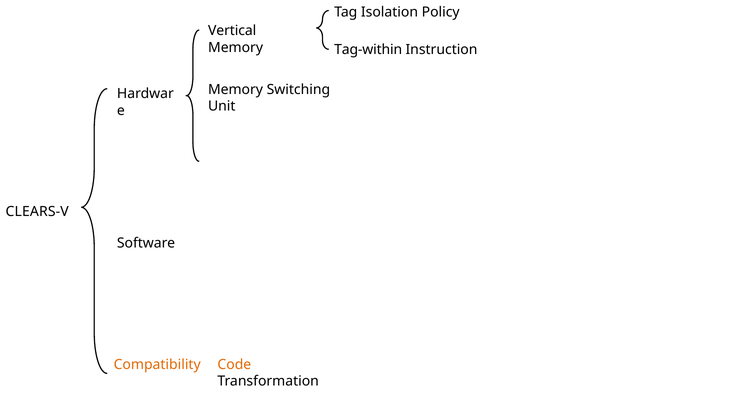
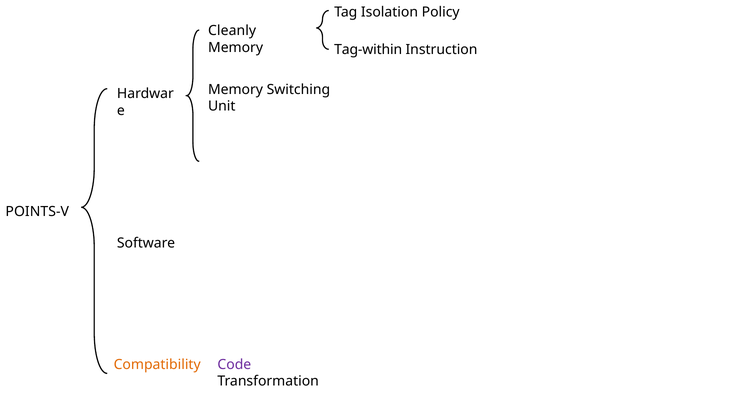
Vertical: Vertical -> Cleanly (232, 31)
CLEARS-V: CLEARS-V -> POINTS-V (37, 212)
Code colour: orange -> purple (234, 364)
